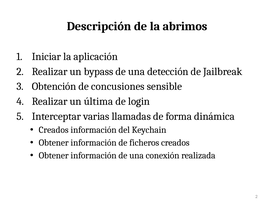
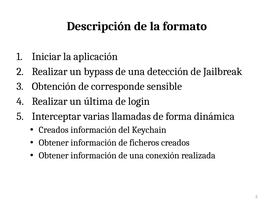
abrimos: abrimos -> formato (185, 26)
concusiones: concusiones -> corresponde (118, 86)
